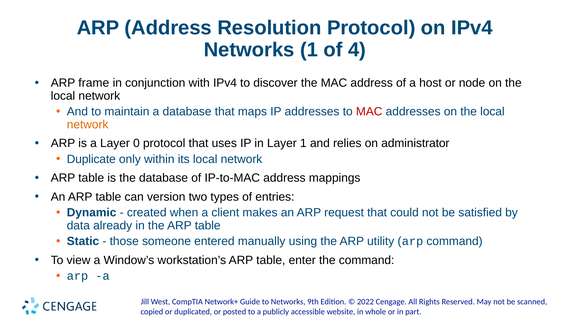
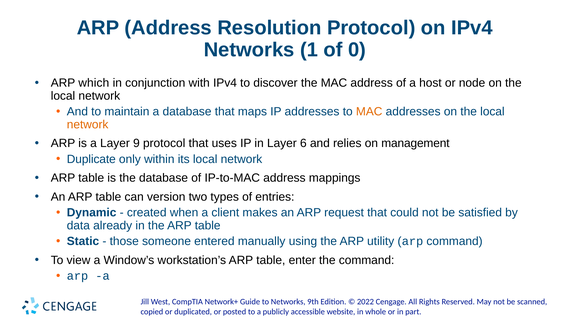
4: 4 -> 0 (357, 50)
frame: frame -> which (94, 83)
MAC colour: red -> orange (369, 112)
0: 0 -> 9 (136, 143)
Layer 1: 1 -> 6 (303, 143)
administrator: administrator -> management (415, 143)
